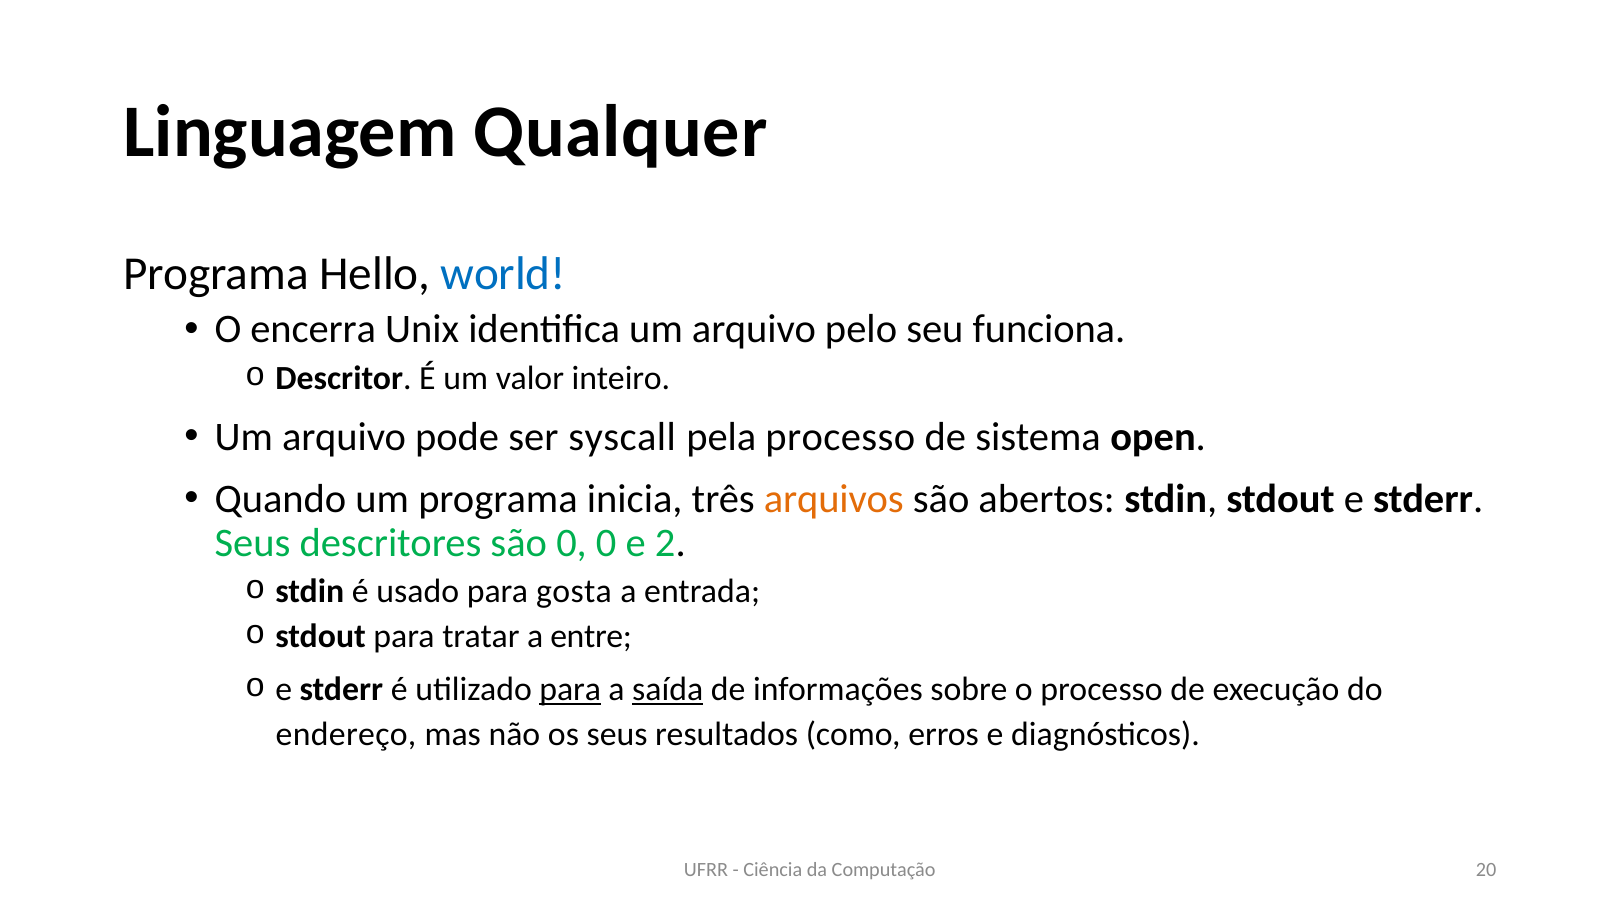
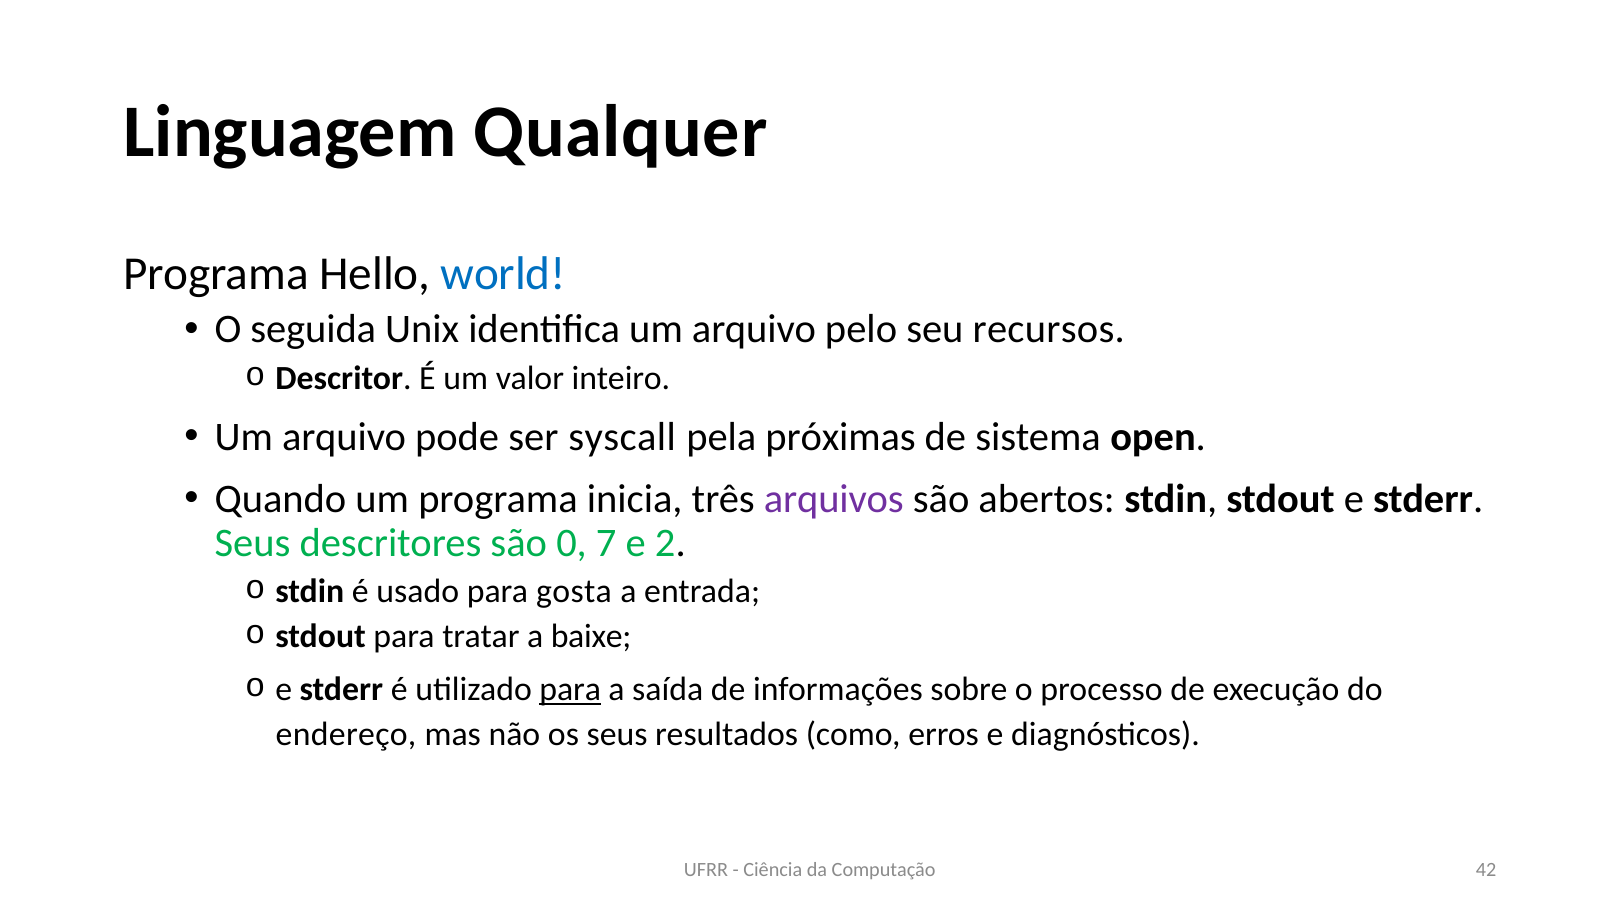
encerra: encerra -> seguida (313, 330)
funciona: funciona -> recursos (1049, 330)
pela processo: processo -> próximas (841, 437)
arquivos colour: orange -> purple (834, 499)
0 0: 0 -> 7 (606, 543)
entre: entre -> baixe (591, 636)
saída underline: present -> none (668, 690)
20: 20 -> 42 (1486, 870)
